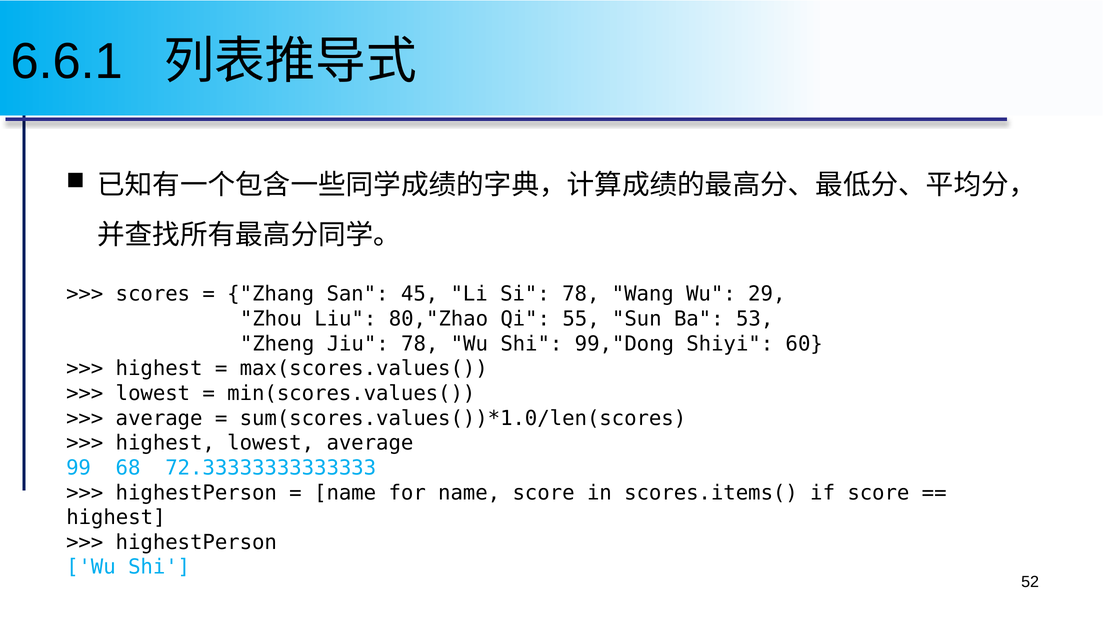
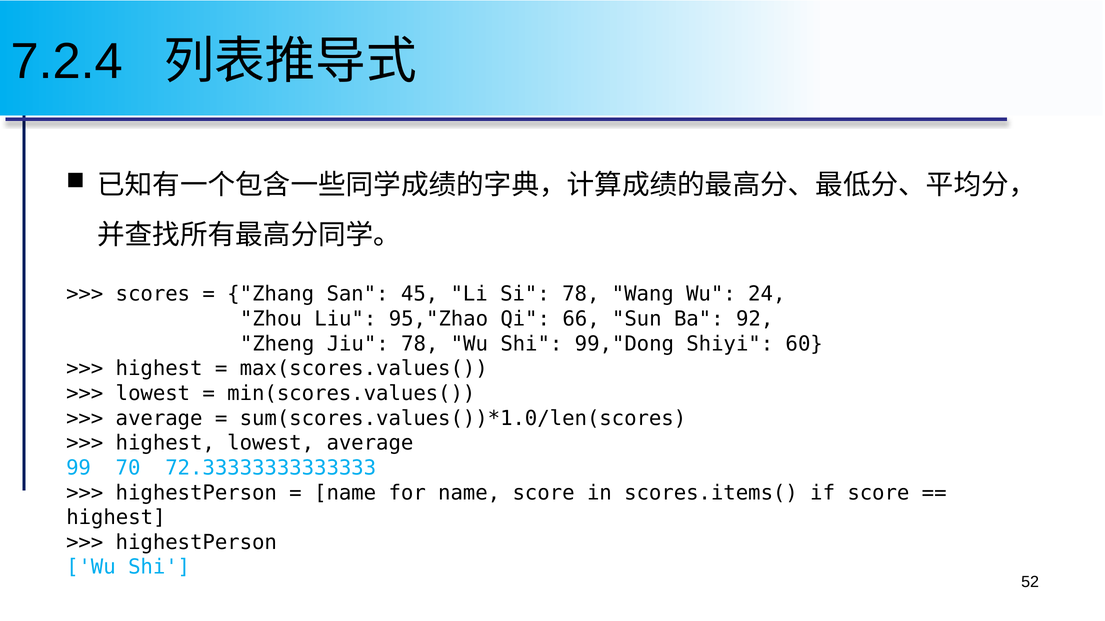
6.6.1: 6.6.1 -> 7.2.4 (67, 62)
29: 29 -> 24 (767, 294)
80,"Zhao: 80,"Zhao -> 95,"Zhao (438, 319)
55: 55 -> 66 (581, 319)
53: 53 -> 92 (755, 319)
68: 68 -> 70 (128, 468)
